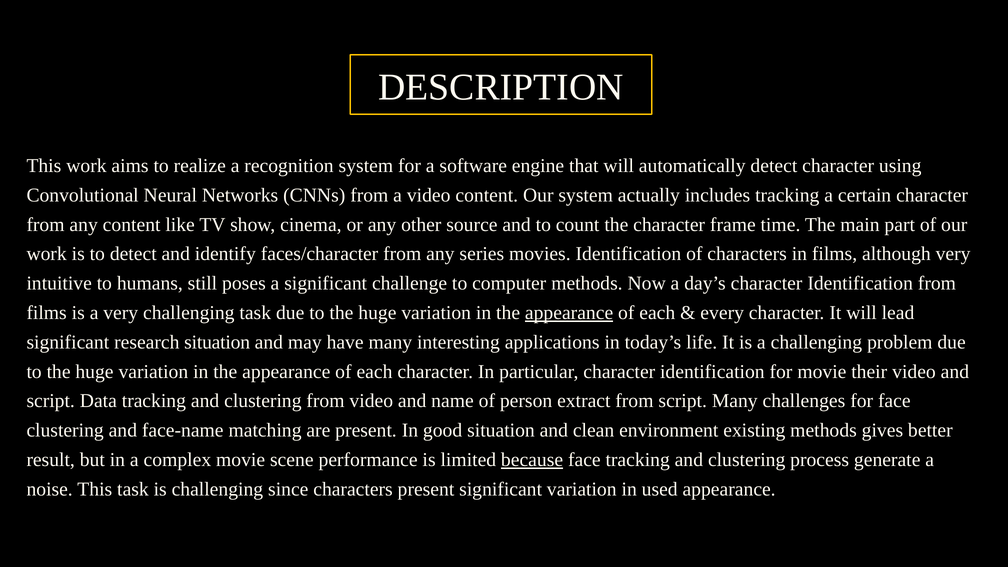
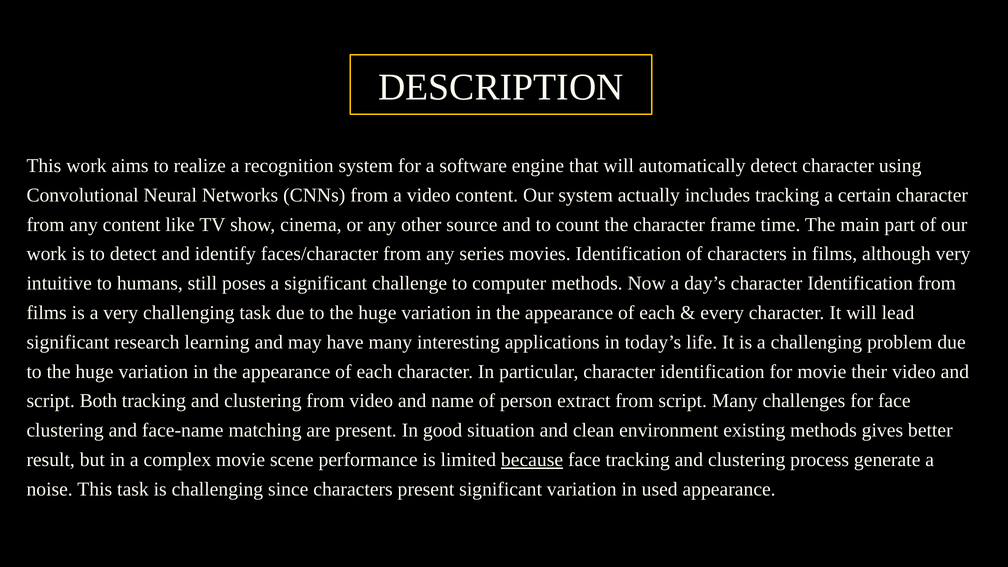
appearance underline: present -> none (569, 313)
research situation: situation -> learning (217, 342)
Data: Data -> Both (98, 401)
